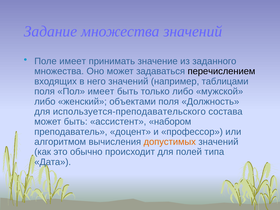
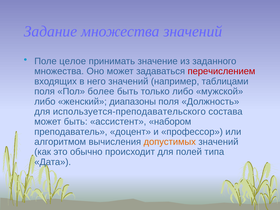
Поле имеет: имеет -> целое (73, 61)
перечислением colour: black -> red (221, 71)
Пол имеет: имеет -> более (101, 91)
объектами: объектами -> диапазоны (133, 102)
